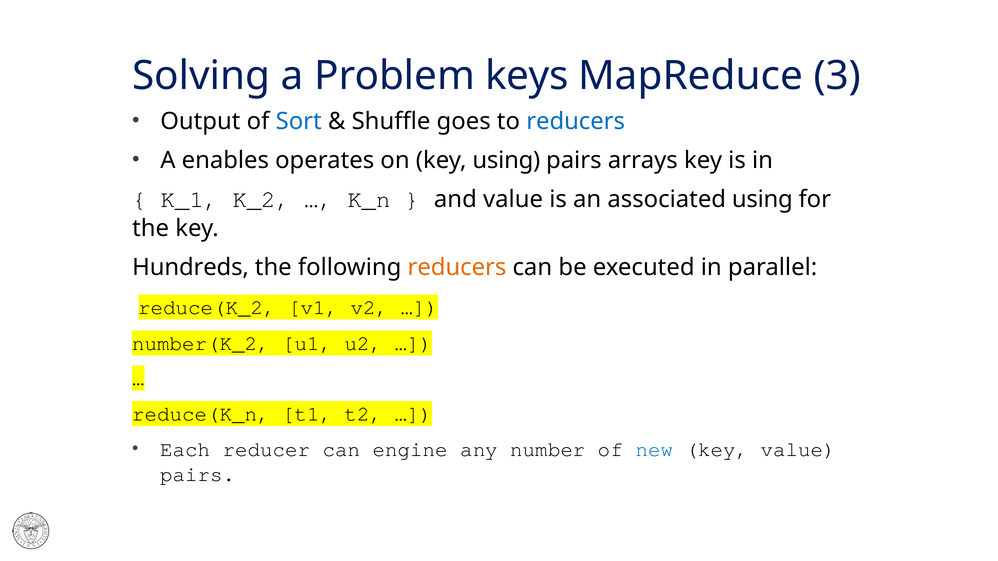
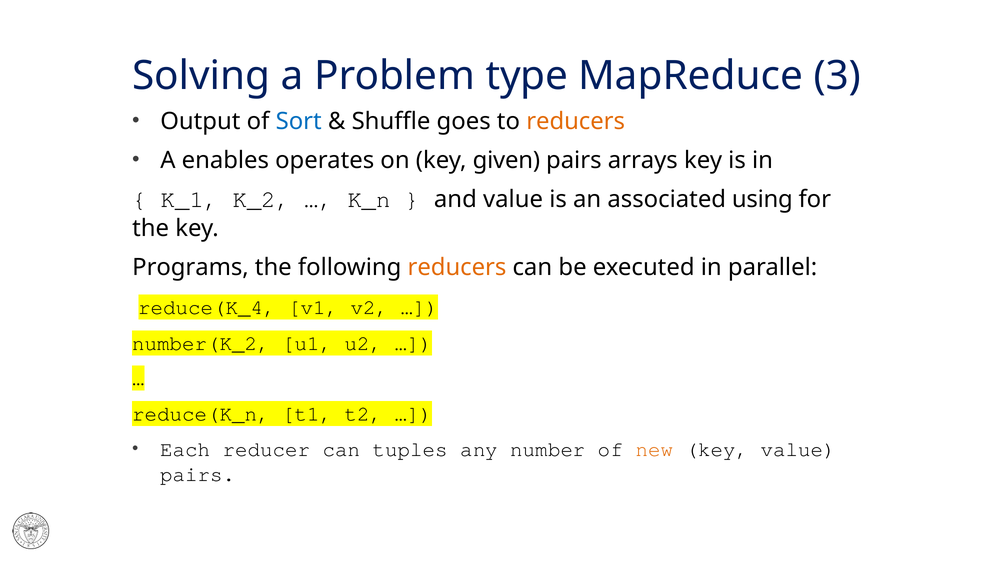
keys: keys -> type (527, 76)
reducers colour: blue -> orange (576, 121)
key using: using -> given (506, 161)
Hundreds: Hundreds -> Programs (190, 267)
reduce(K_2: reduce(K_2 -> reduce(K_4 (207, 307)
engine: engine -> tuples (410, 450)
new colour: blue -> orange (654, 450)
